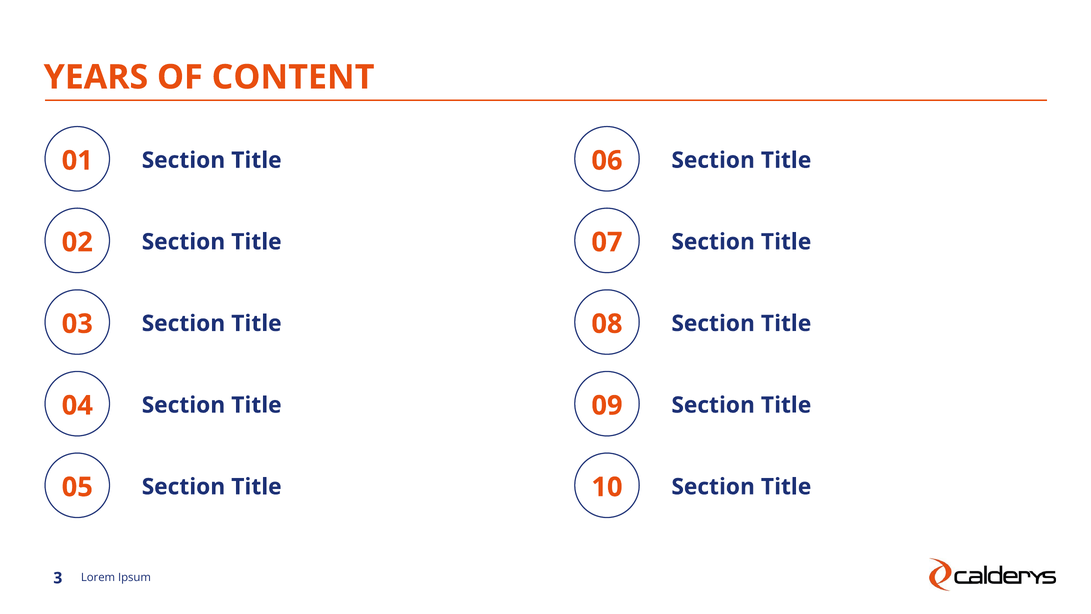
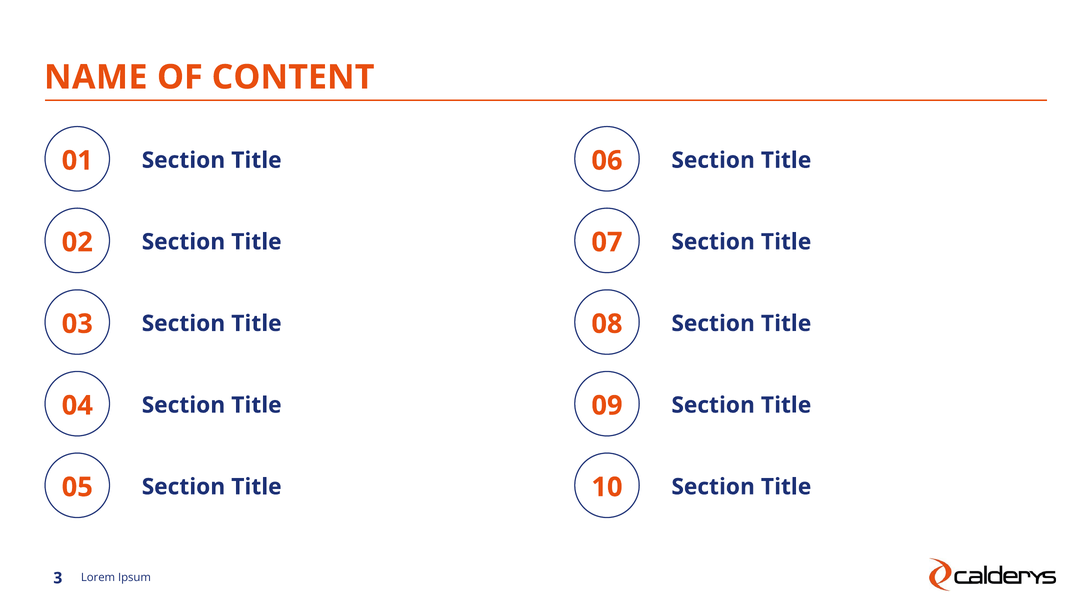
YEARS: YEARS -> NAME (96, 77)
